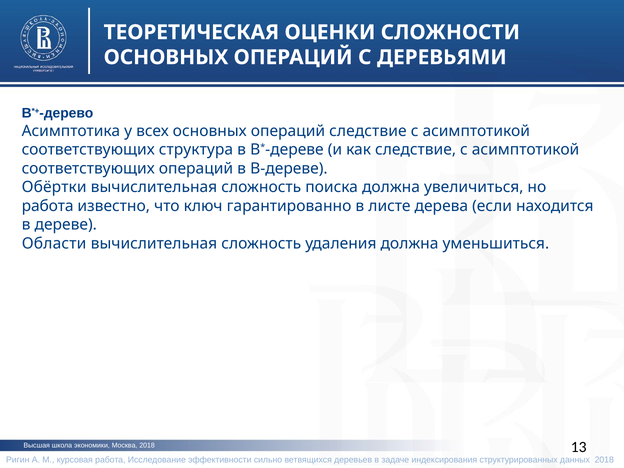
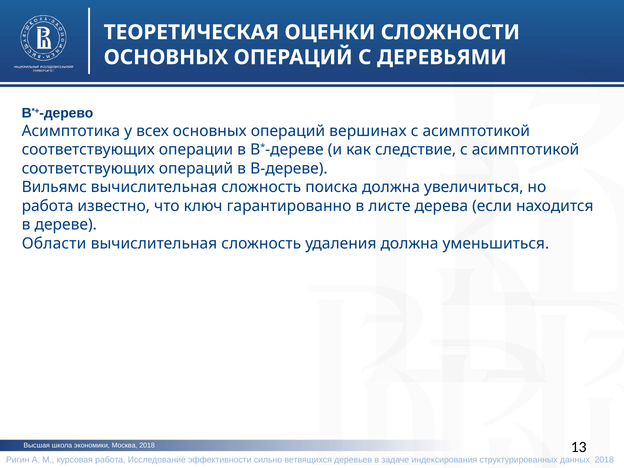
операций следствие: следствие -> вершинах (368, 131)
структура: структура -> операции (196, 150)
Обёртки: Обёртки -> Вильямс (54, 187)
